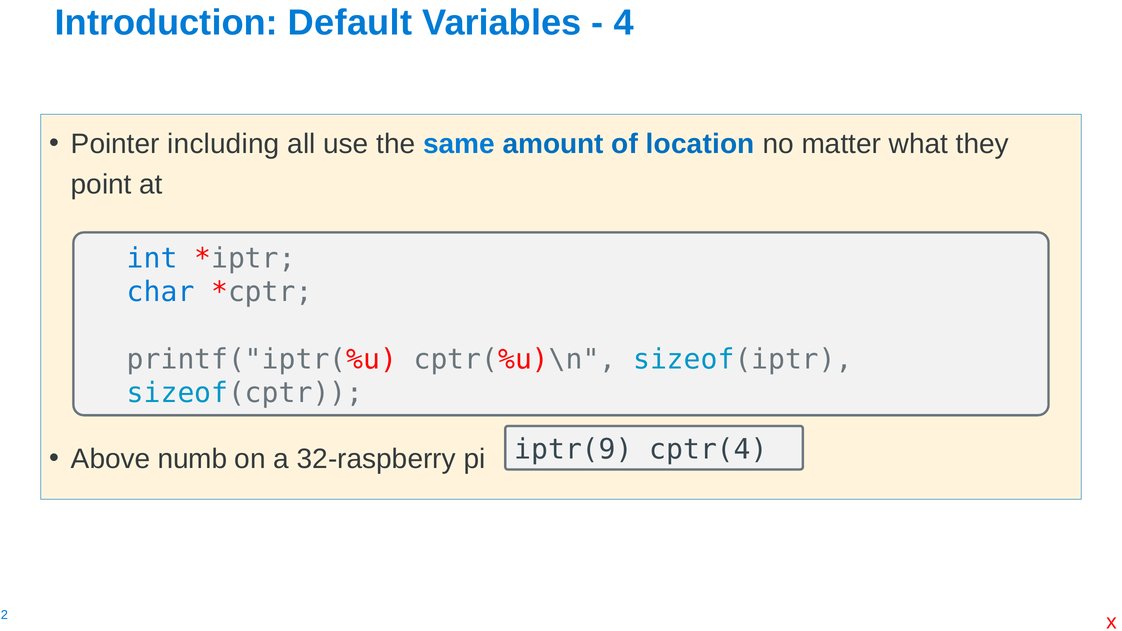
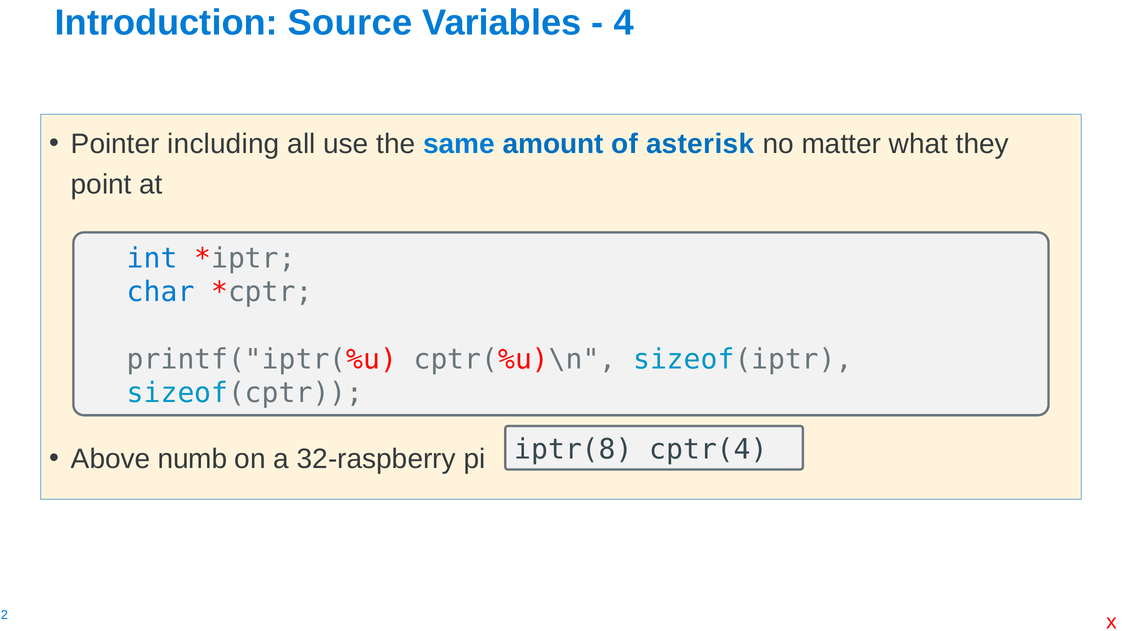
Default: Default -> Source (350, 23)
location: location -> asterisk (700, 144)
iptr(9: iptr(9 -> iptr(8 (573, 450)
